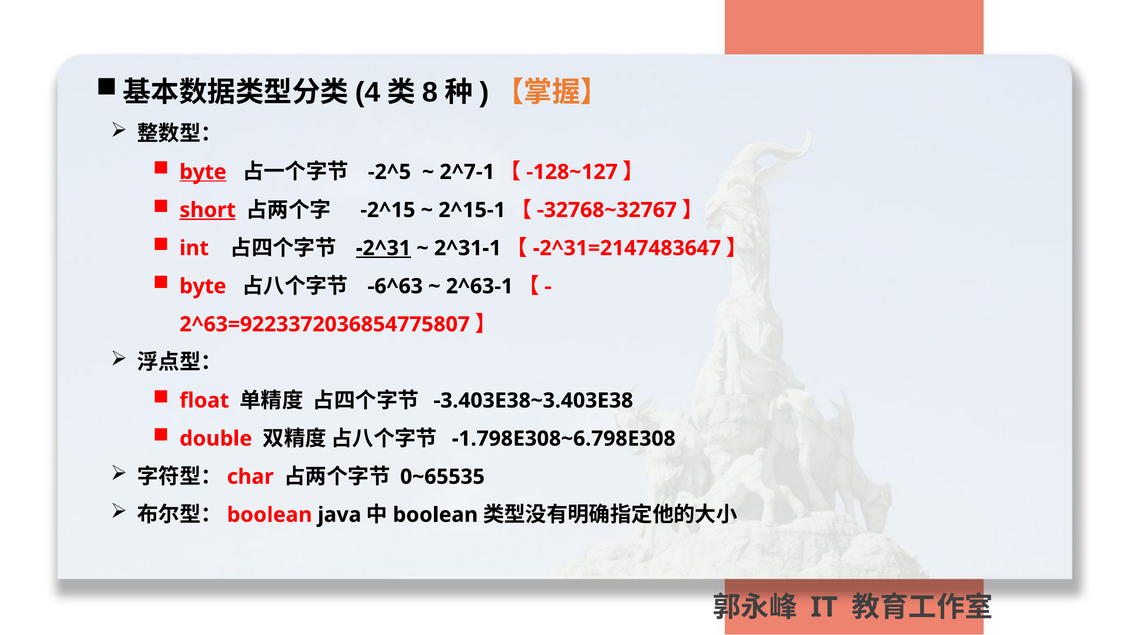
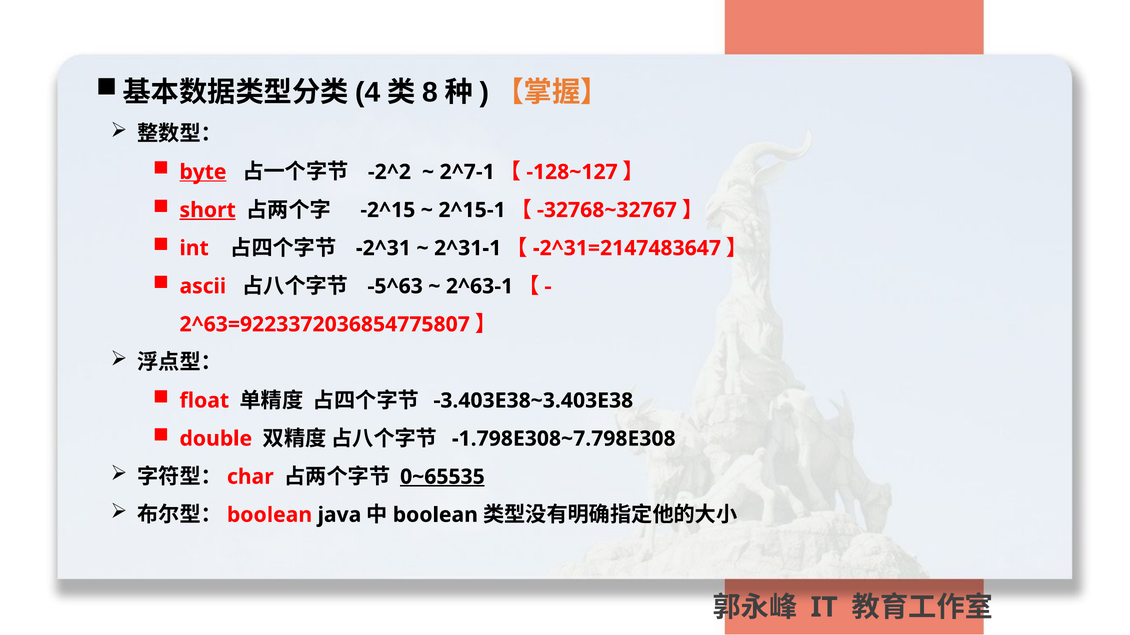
-2^5: -2^5 -> -2^2 (389, 172)
-2^31 underline: present -> none (383, 248)
byte: byte -> ascii (203, 287)
-6^63: -6^63 -> -5^63 (395, 287)
-1.798E308~6.798E308: -1.798E308~6.798E308 -> -1.798E308~7.798E308 (564, 439)
0~65535 underline: none -> present (442, 477)
